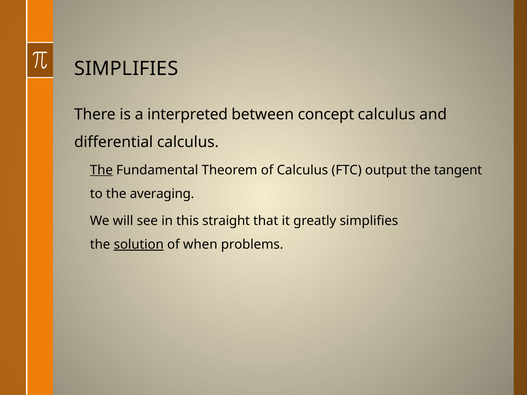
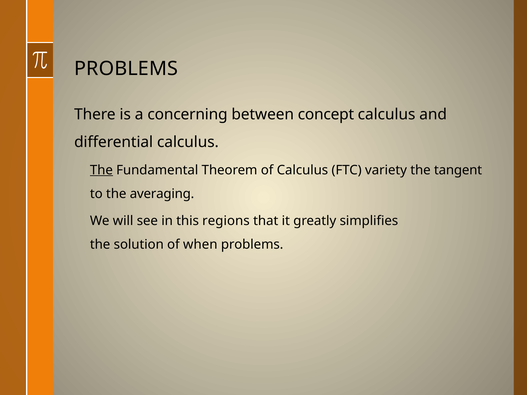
SIMPLIFIES: SIMPLIFIES -> PROBLEMS (126, 69)
interpreted: interpreted -> concerning (188, 114)
output: output -> variety (386, 170)
straight: straight -> regions (226, 221)
solution underline: present -> none (139, 245)
